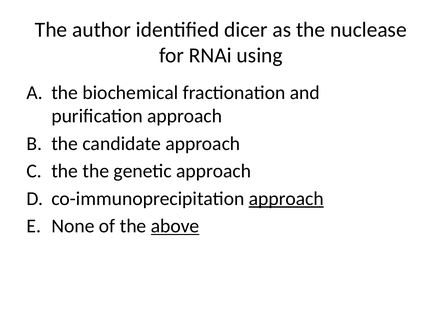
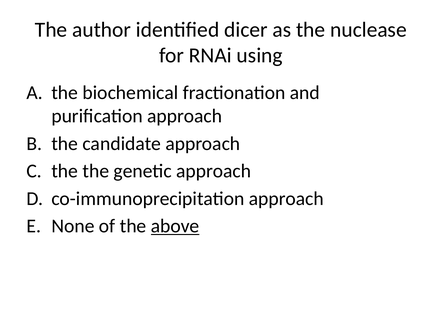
approach underline: present -> none (286, 199)
